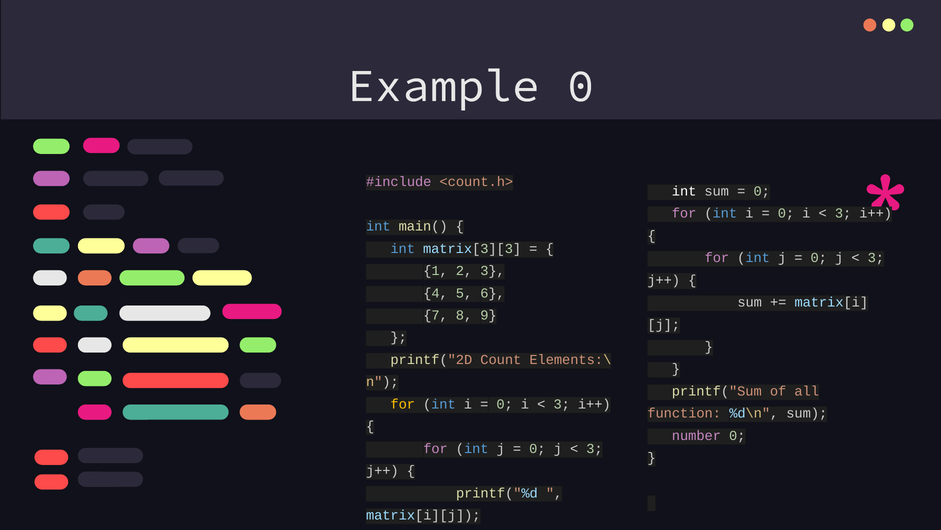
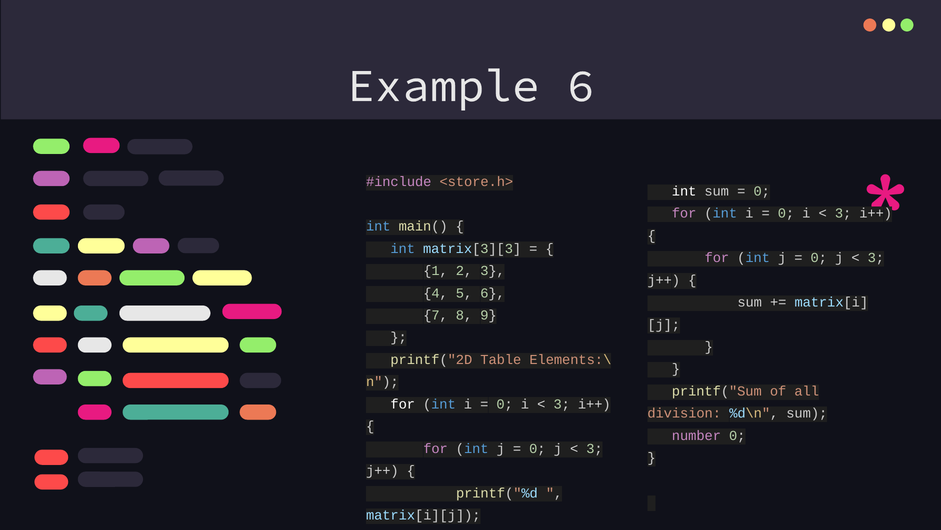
Example 0: 0 -> 6 (581, 86)
<count.h>: <count.h> -> <store.h> (476, 182)
Count: Count -> Table (501, 359)
for colour: yellow -> white (403, 404)
function: function -> division (684, 413)
